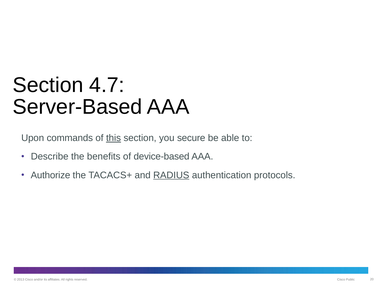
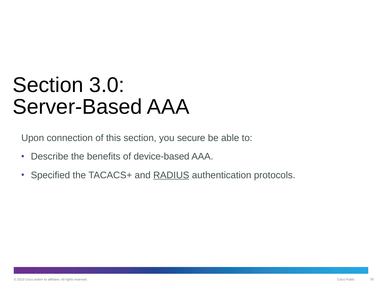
4.7: 4.7 -> 3.0 (107, 85)
commands: commands -> connection (70, 138)
this underline: present -> none (114, 138)
Authorize: Authorize -> Specified (50, 175)
